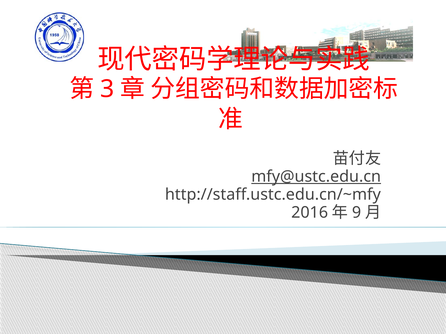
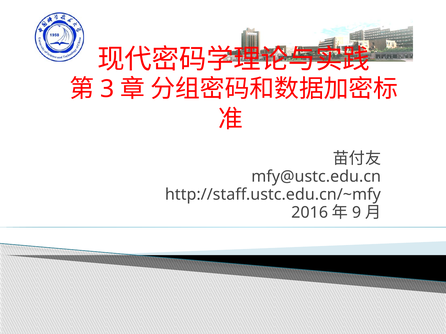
mfy@ustc.edu.cn underline: present -> none (316, 177)
